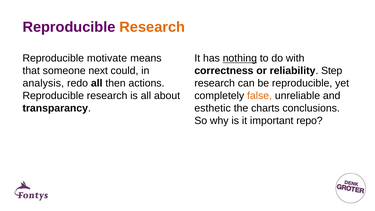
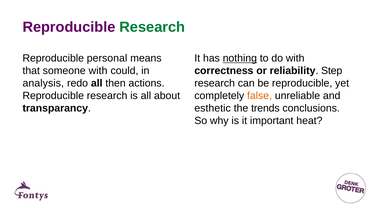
Research colour: orange -> green (152, 27)
motivate: motivate -> personal (107, 58)
someone next: next -> with (98, 71)
charts: charts -> trends (265, 108)
repo: repo -> heat (309, 121)
